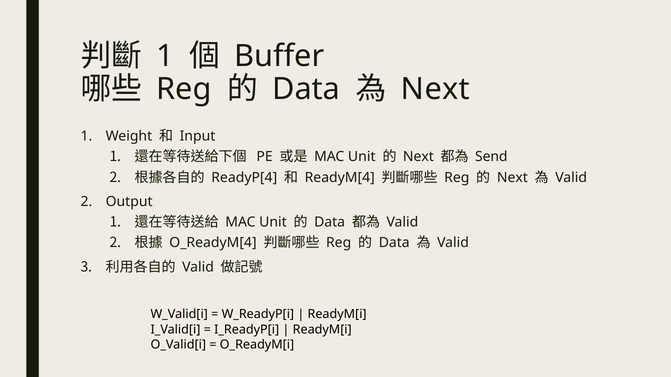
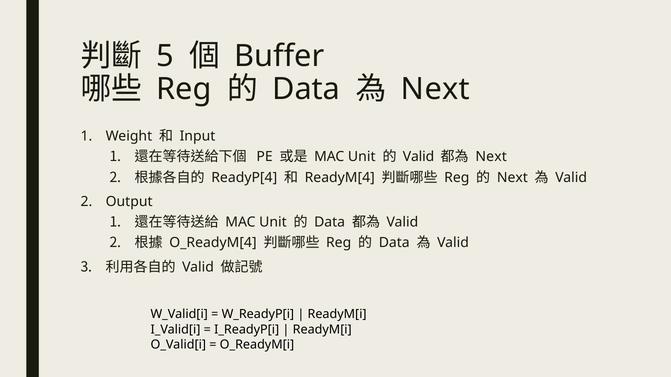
1: 1 -> 5 (165, 56)
Next: Next -> Valid (419, 157)
Send: Send -> Next (491, 157)
